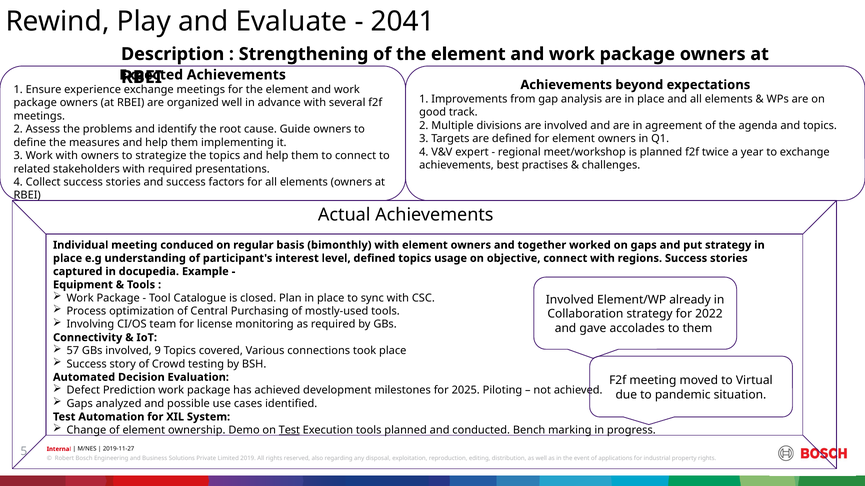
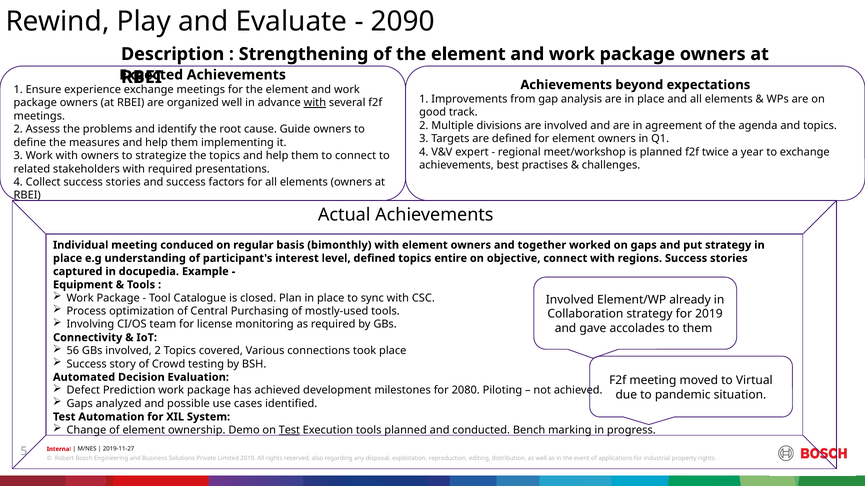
2041: 2041 -> 2090 (403, 22)
with underline: none -> present (315, 103)
usage: usage -> entire (451, 259)
for 2022: 2022 -> 2019 (709, 314)
57: 57 -> 56 (73, 351)
involved 9: 9 -> 2 (158, 351)
2025: 2025 -> 2080 (466, 391)
